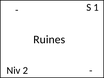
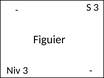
S 1: 1 -> 3 (96, 7)
Ruines: Ruines -> Figuier (49, 39)
Niv 2: 2 -> 3 (25, 70)
